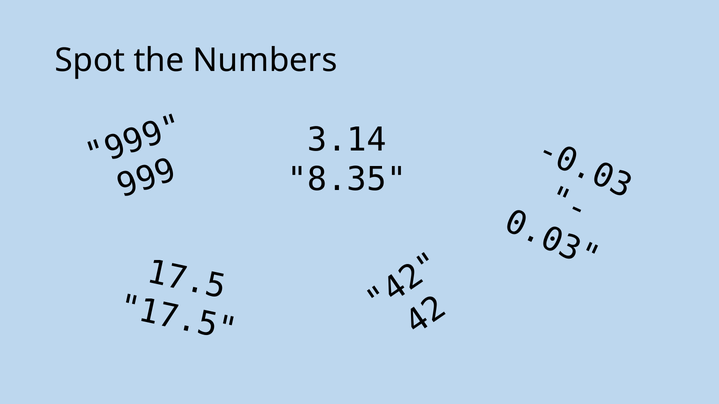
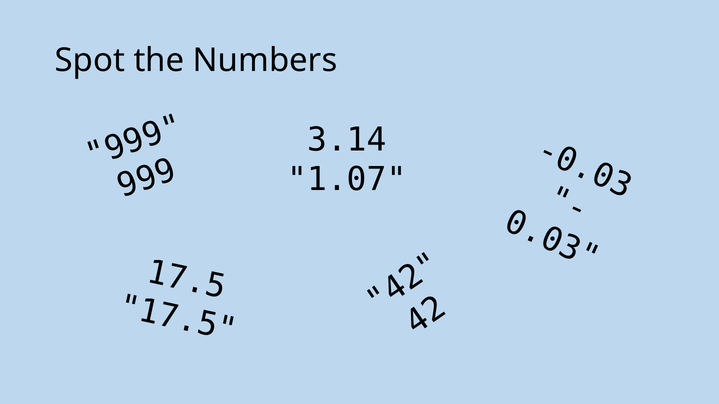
8.35: 8.35 -> 1.07 (347, 179)
